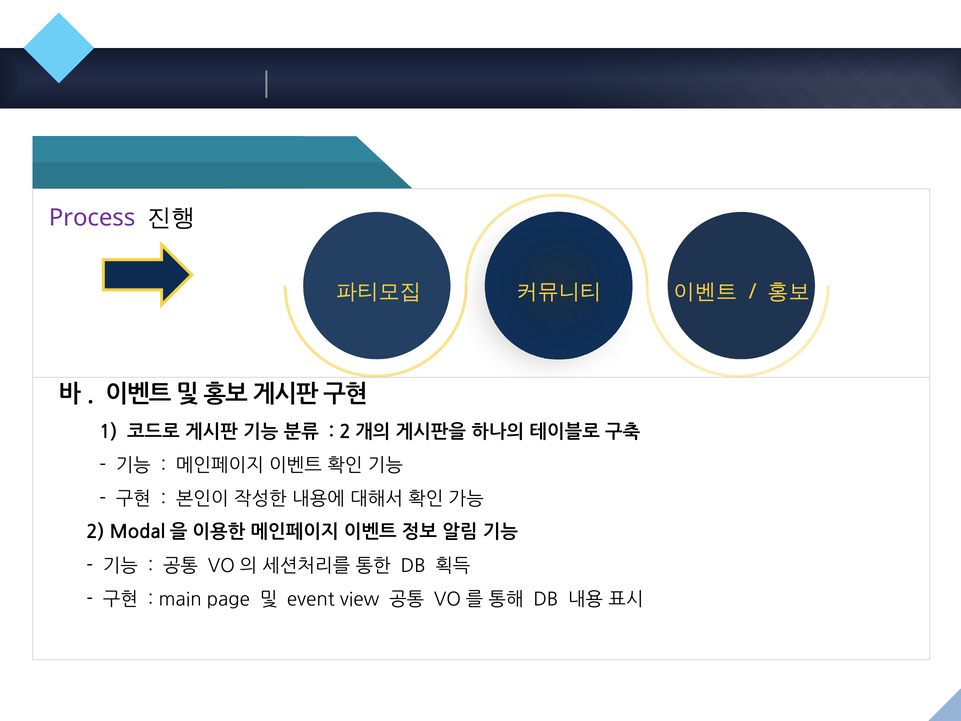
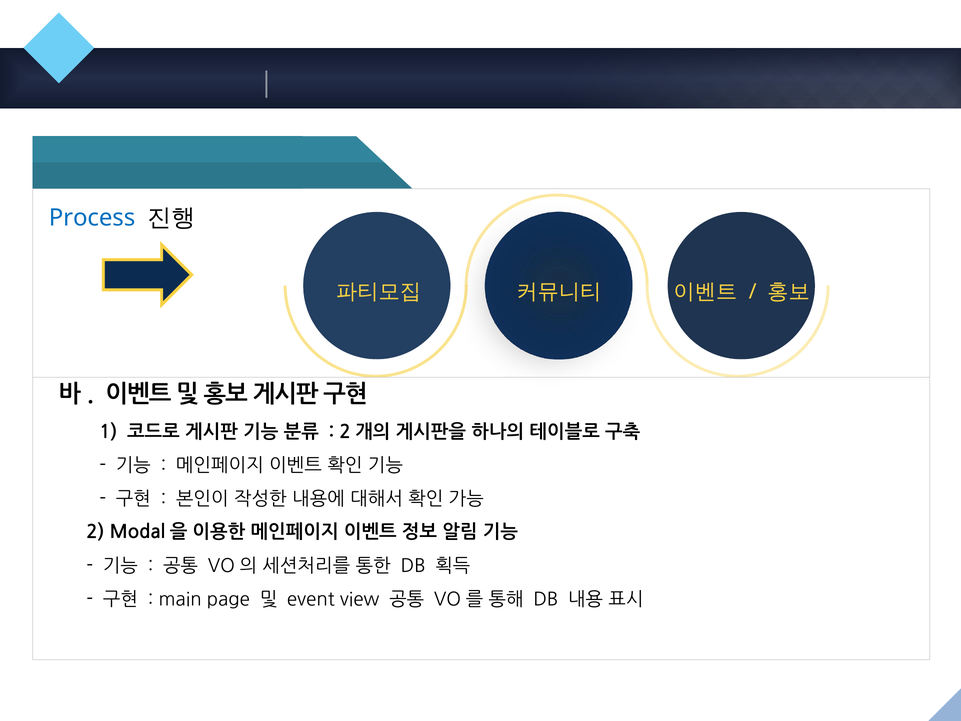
Process colour: purple -> blue (92, 218)
